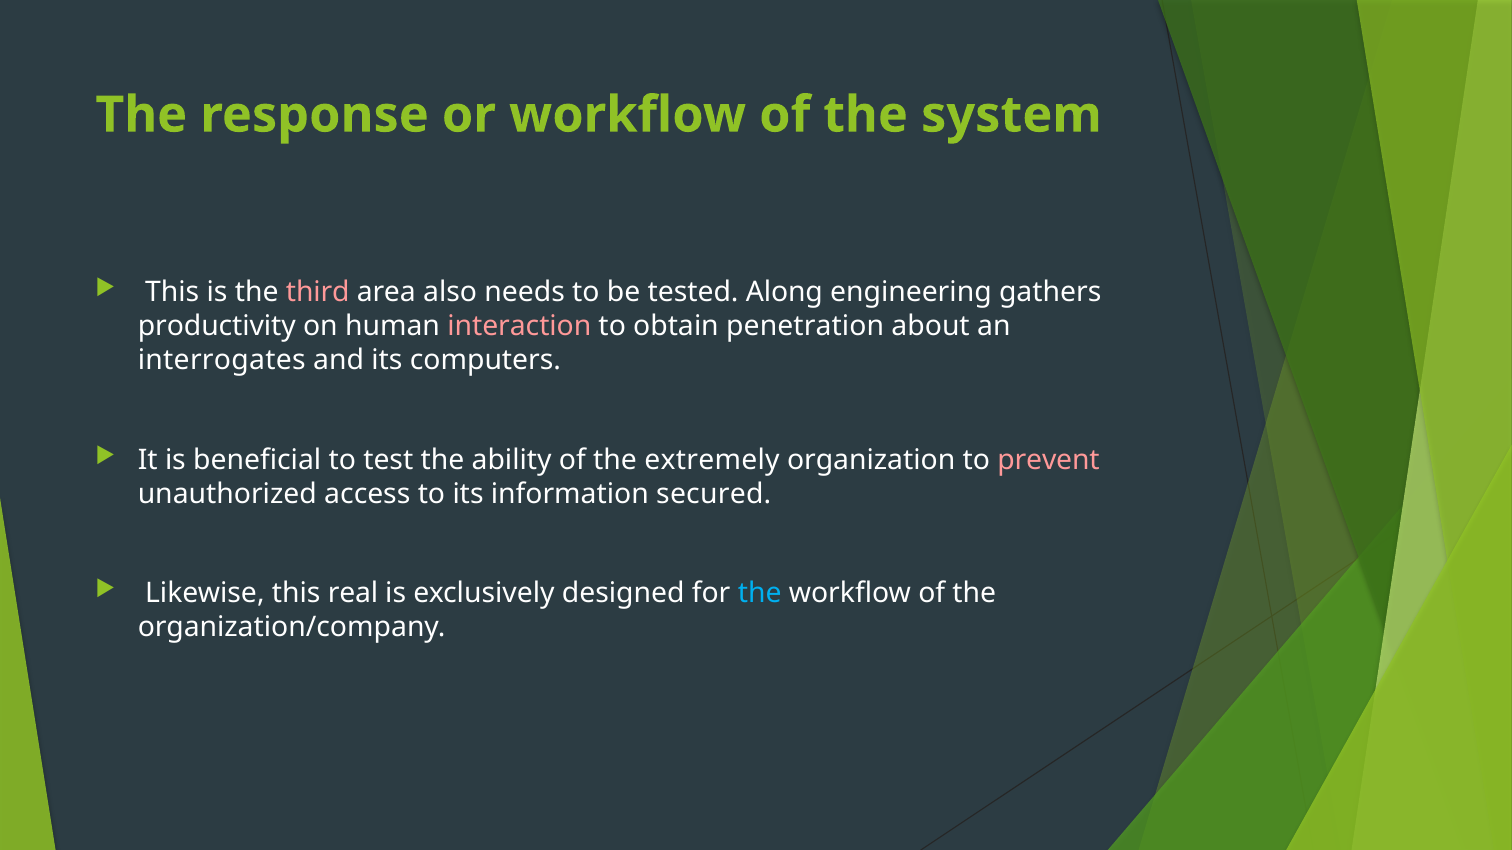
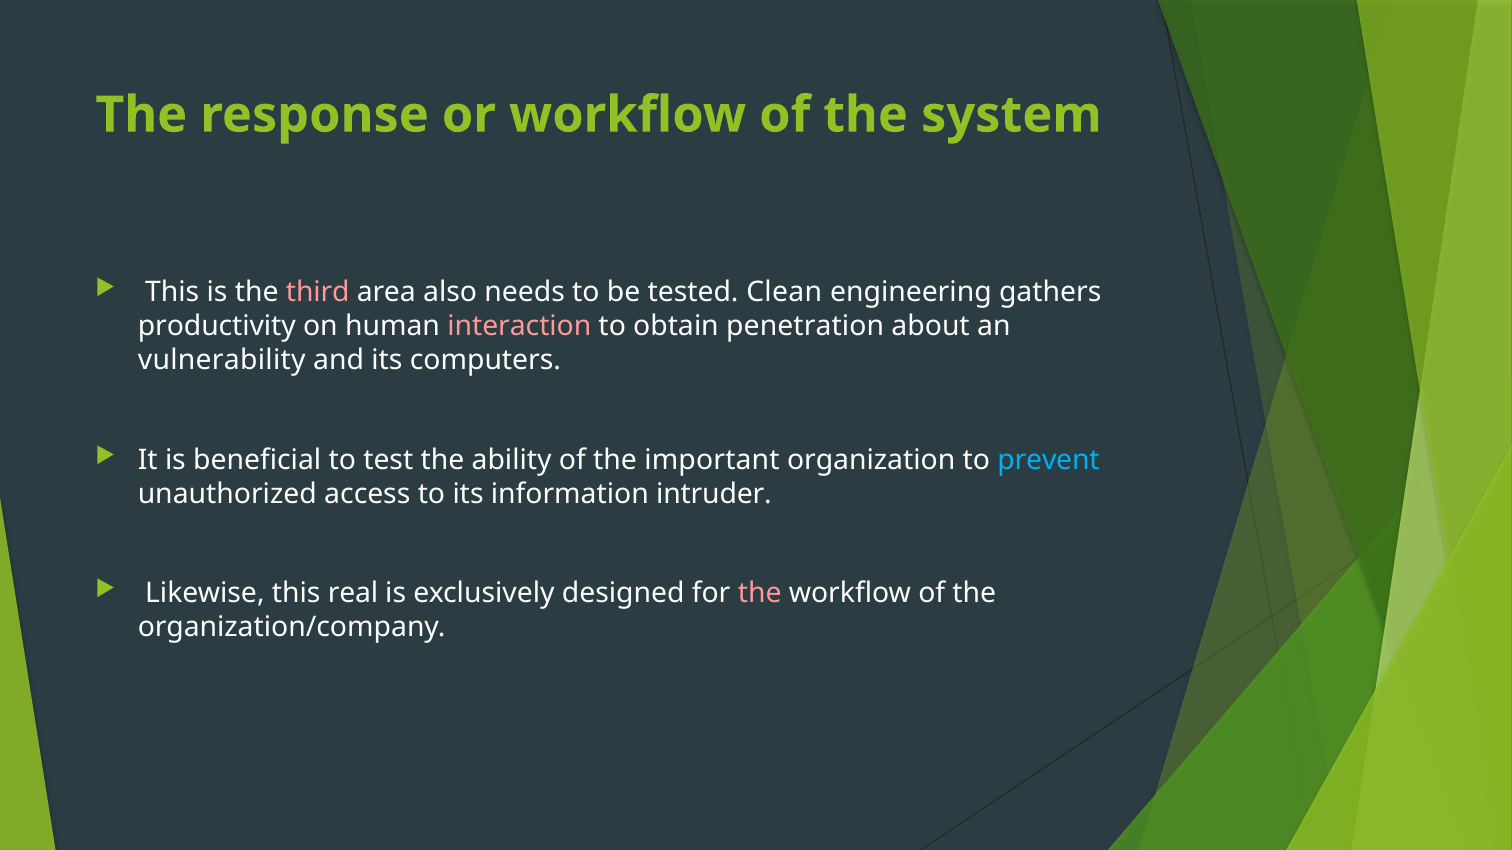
Along: Along -> Clean (784, 293)
interrogates: interrogates -> vulnerability (222, 361)
extremely: extremely -> important (712, 460)
prevent colour: pink -> light blue (1049, 460)
secured: secured -> intruder (714, 494)
the colour: light blue -> pink (760, 594)
